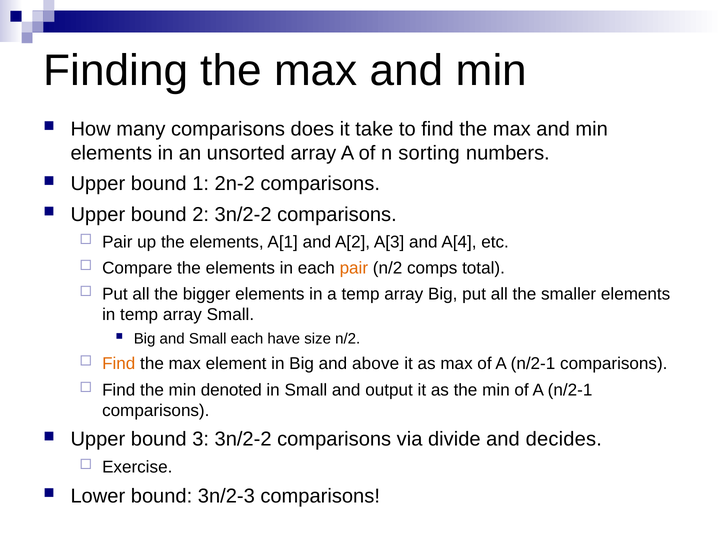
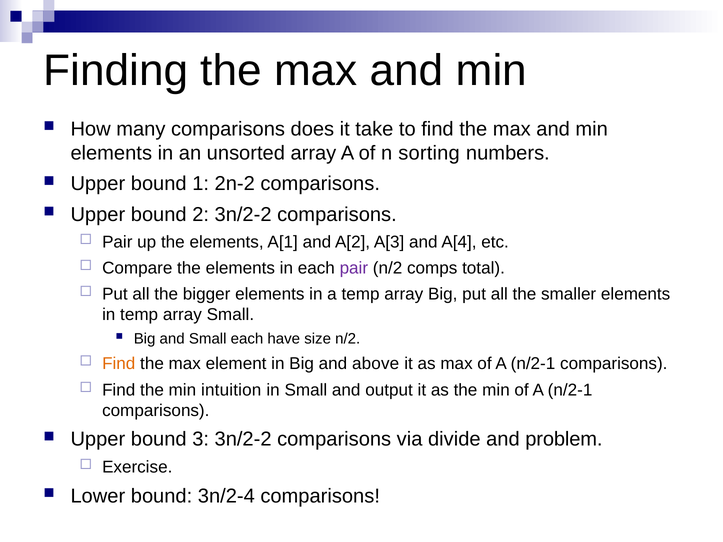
pair colour: orange -> purple (354, 268)
denoted: denoted -> intuition (231, 390)
decides: decides -> problem (564, 440)
3n/2-3: 3n/2-3 -> 3n/2-4 (226, 496)
